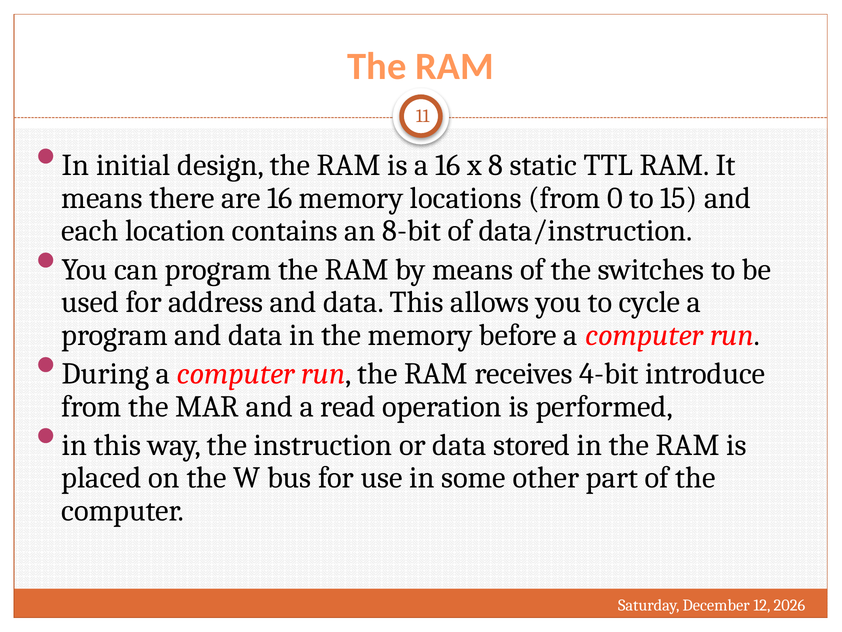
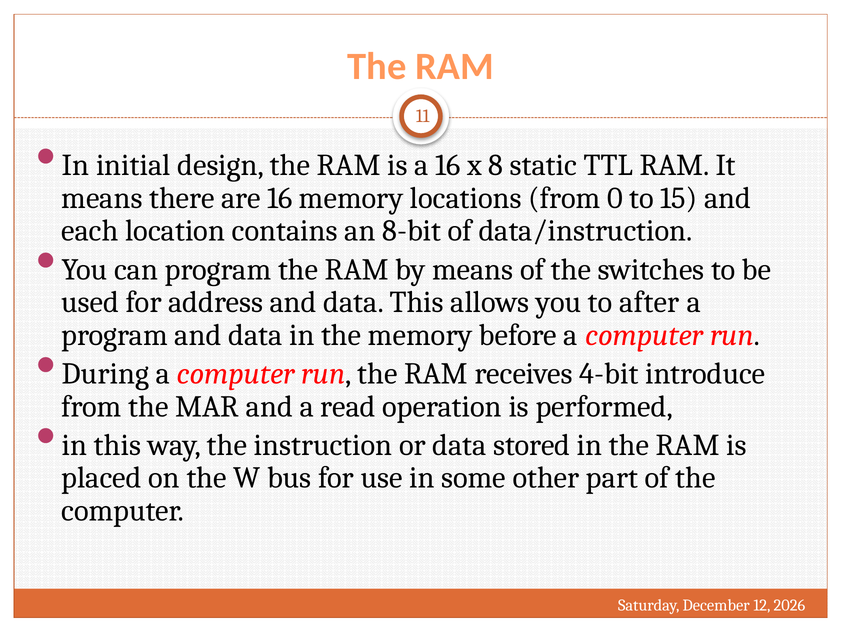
cycle: cycle -> after (649, 302)
